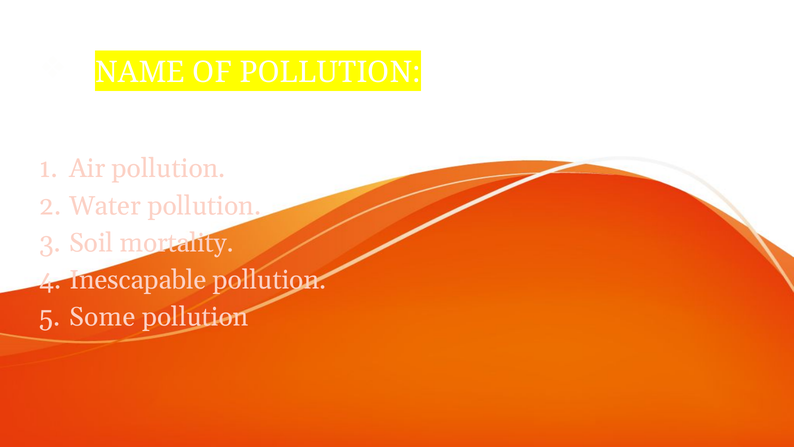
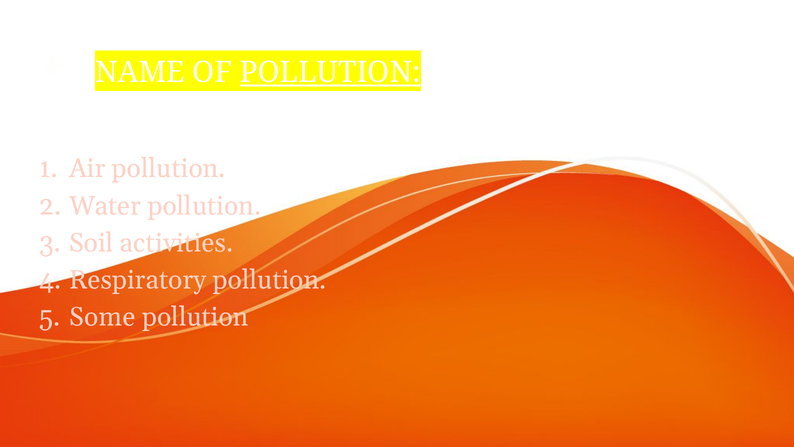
POLLUTION underline: none -> present (330, 73)
mortality: mortality -> activities (177, 243)
Inescapable: Inescapable -> Respiratory (138, 280)
